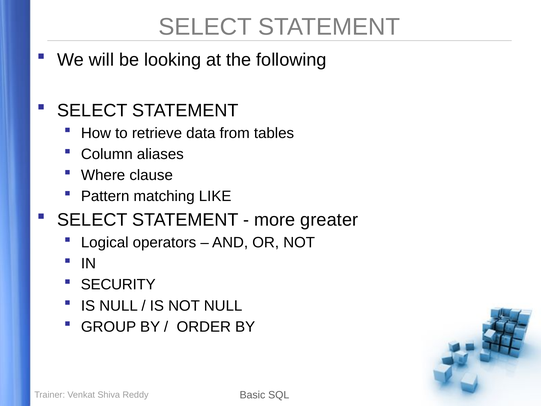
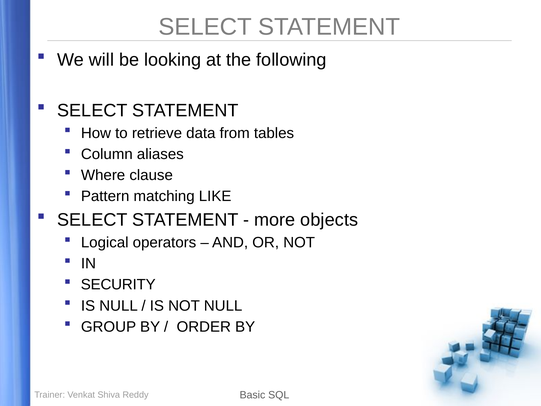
greater: greater -> objects (329, 220)
